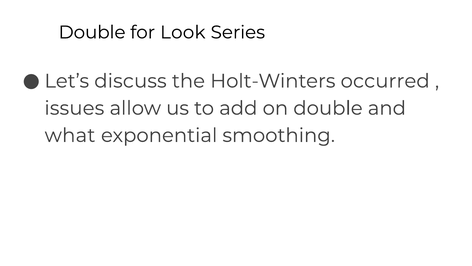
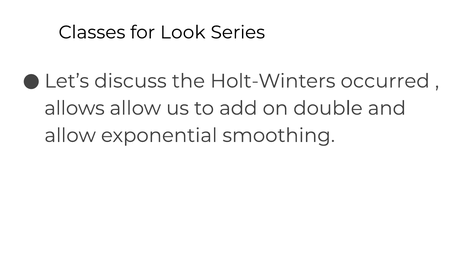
Double: Double -> Classes (92, 32)
issues: issues -> allows (75, 108)
what: what -> allow (70, 135)
